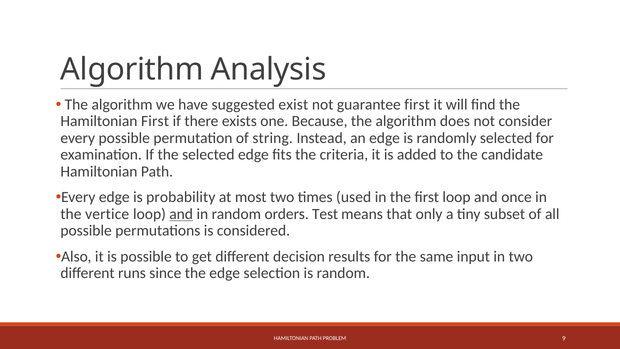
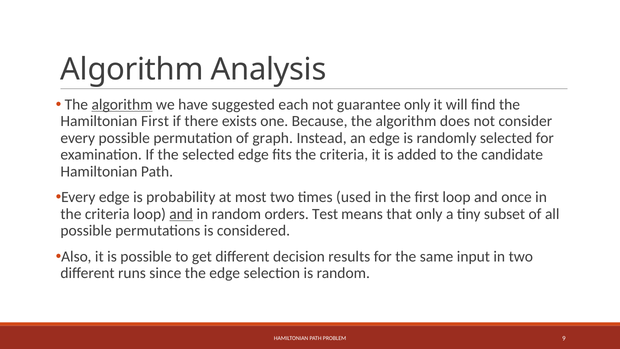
algorithm underline: none -> present (122, 104)
exist: exist -> each (293, 104)
guarantee first: first -> only (417, 104)
string: string -> graph (273, 138)
vertice: vertice -> criteria (107, 214)
